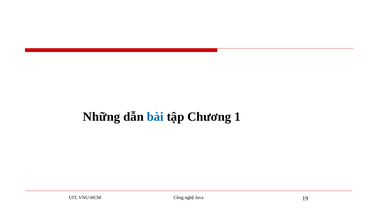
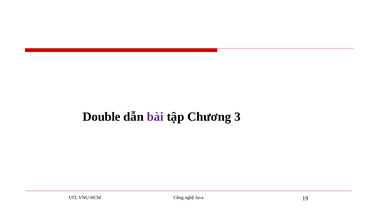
Những: Những -> Double (102, 117)
bài colour: blue -> purple (155, 117)
1: 1 -> 3 (238, 117)
